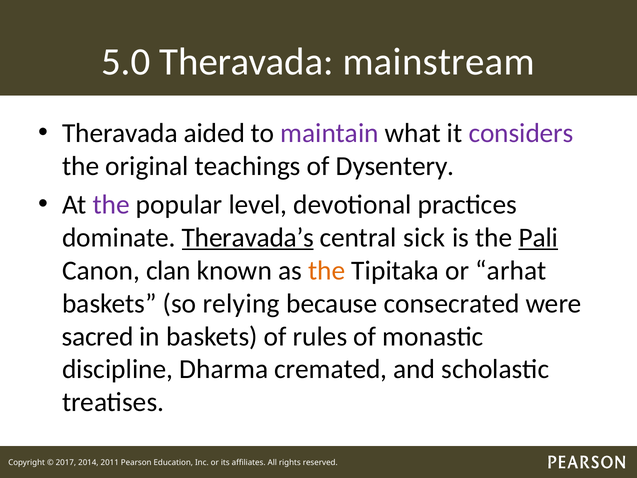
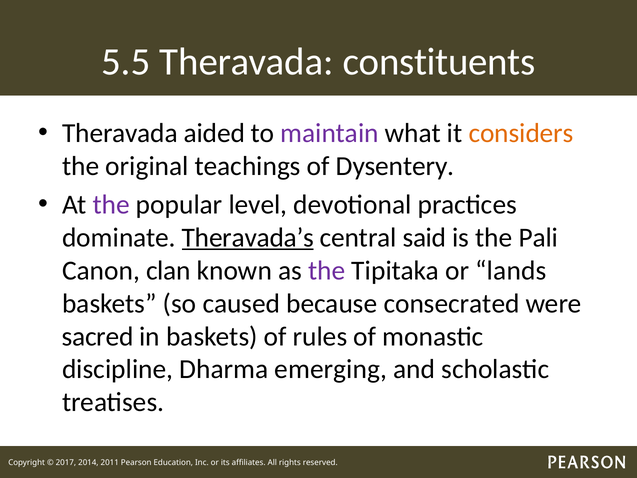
5.0: 5.0 -> 5.5 (126, 62)
mainstream: mainstream -> constituents (439, 62)
considers colour: purple -> orange (521, 133)
sick: sick -> said (424, 237)
Pali underline: present -> none (538, 237)
the colour: orange -> purple (327, 270)
arhat: arhat -> lands (511, 270)
relying: relying -> caused (241, 303)
cremated: cremated -> emerging (331, 369)
